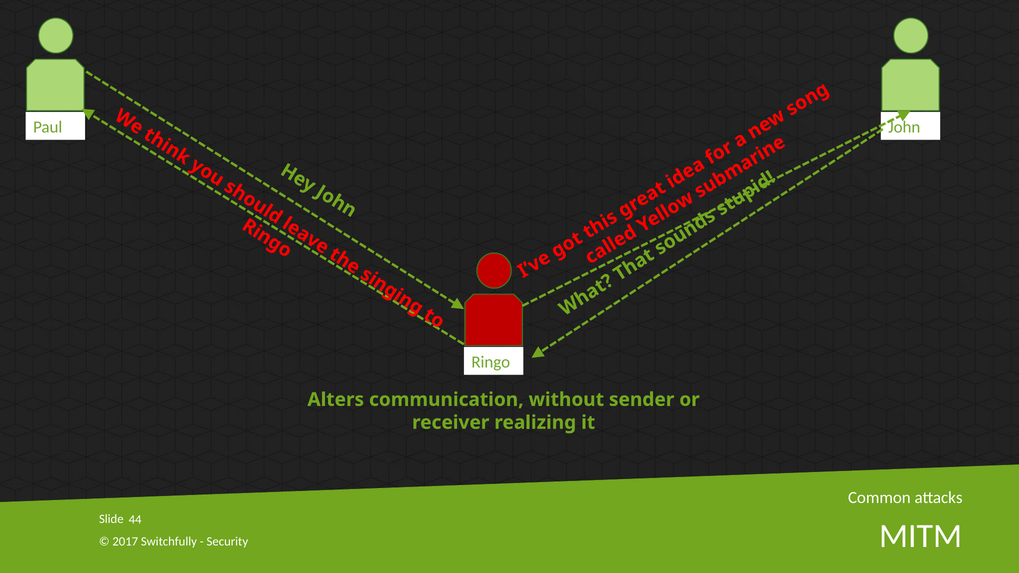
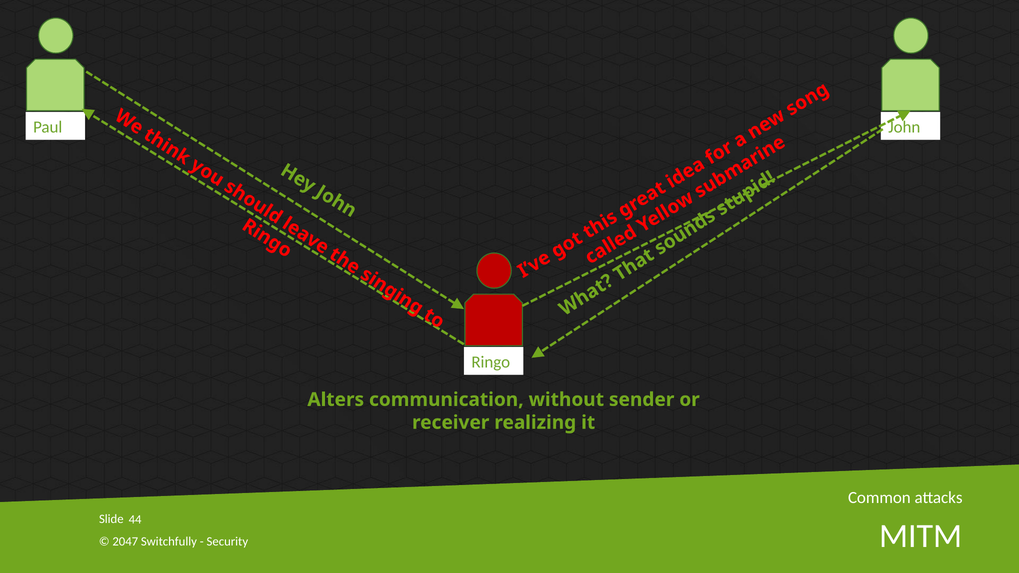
2017: 2017 -> 2047 (125, 542)
